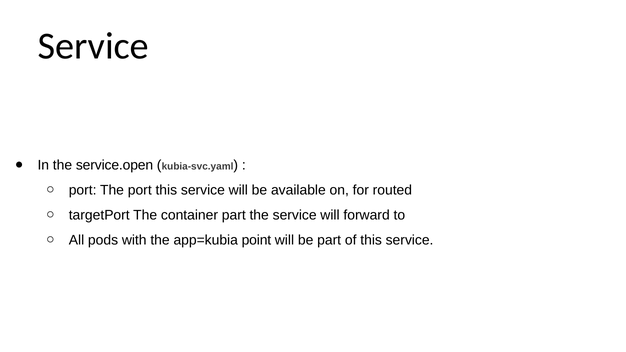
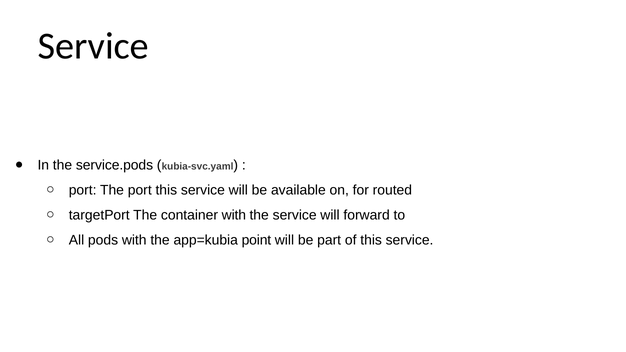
service.open: service.open -> service.pods (115, 165)
container part: part -> with (234, 215)
